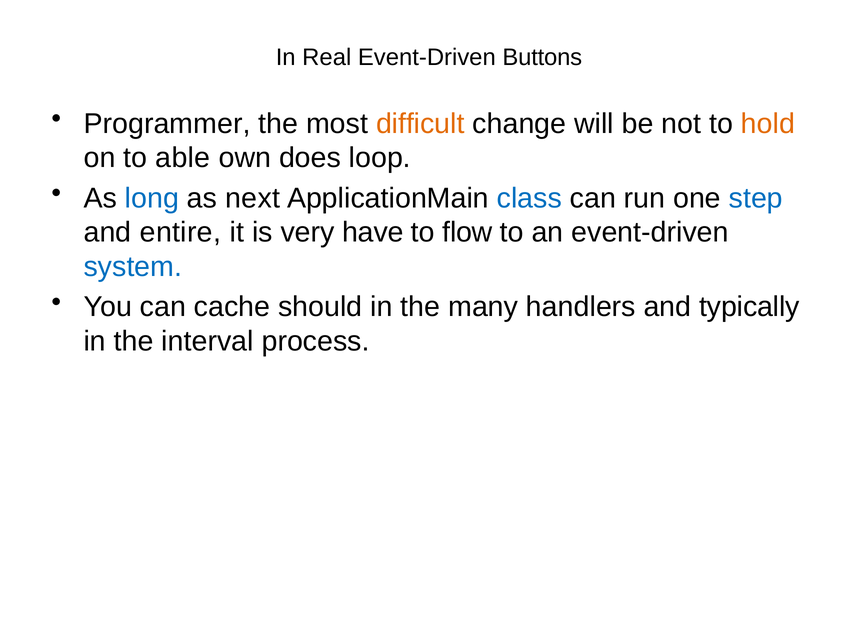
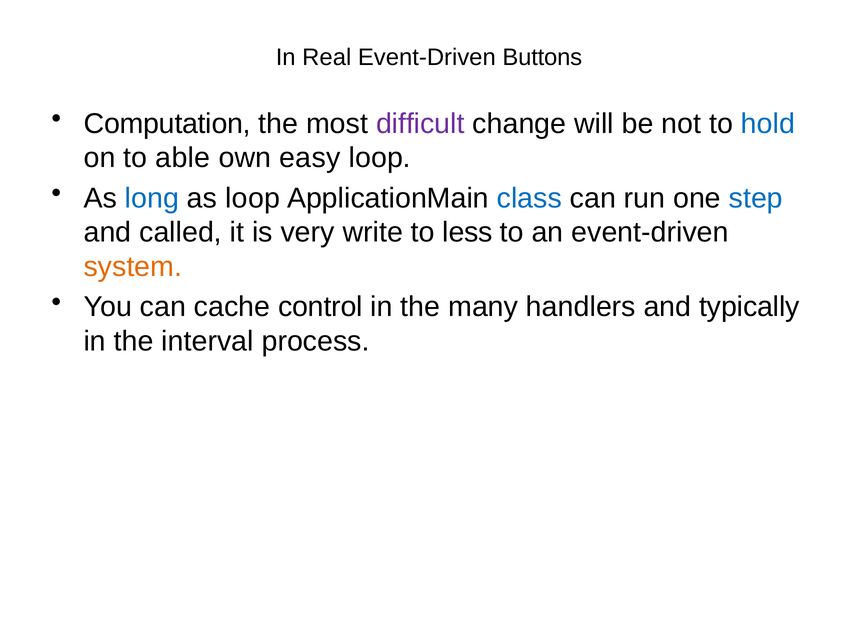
Programmer: Programmer -> Computation (167, 124)
difficult colour: orange -> purple (420, 124)
hold colour: orange -> blue (768, 124)
does: does -> easy (310, 158)
as next: next -> loop (253, 198)
entire: entire -> called (181, 232)
have: have -> write (373, 232)
flow: flow -> less (467, 232)
system colour: blue -> orange (133, 267)
should: should -> control (320, 307)
